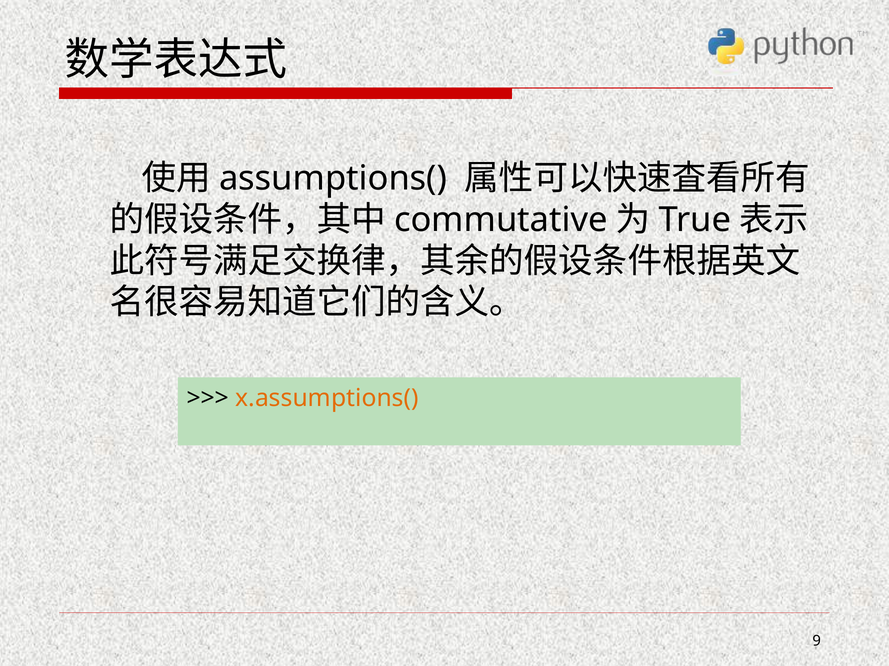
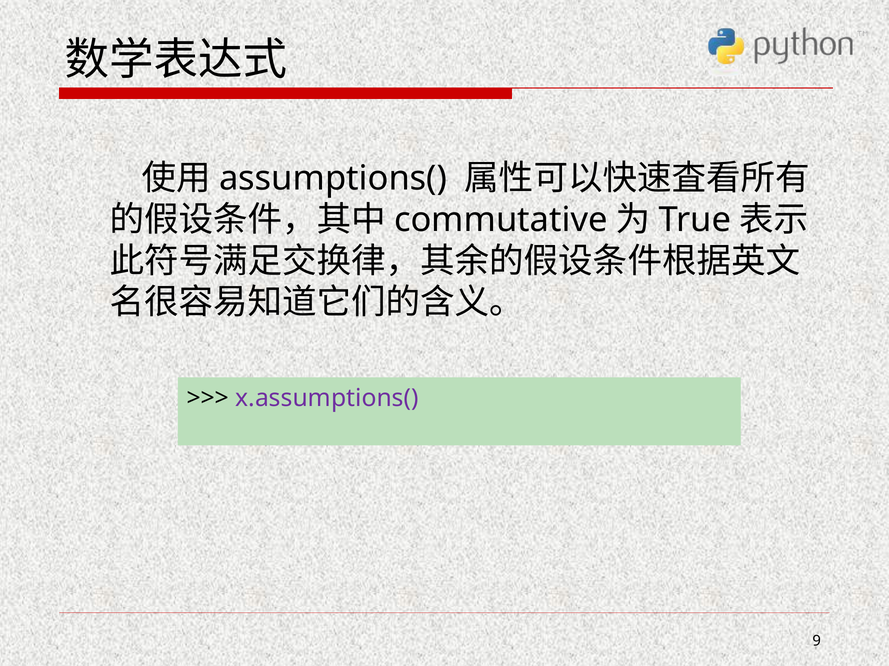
x.assumptions( colour: orange -> purple (327, 399)
